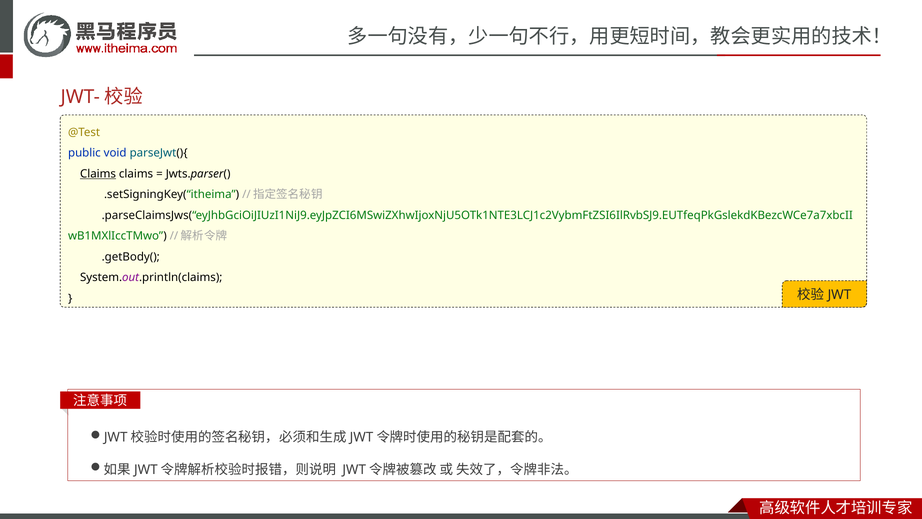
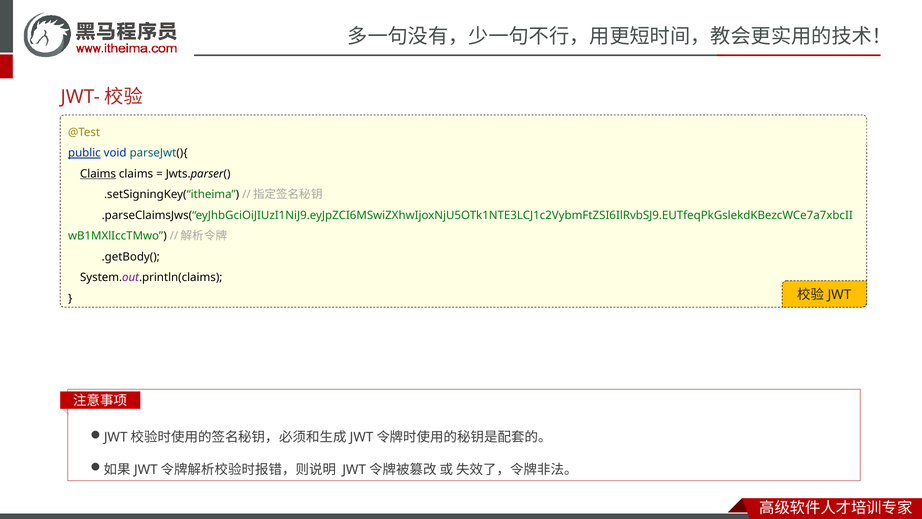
public underline: none -> present (84, 153)
